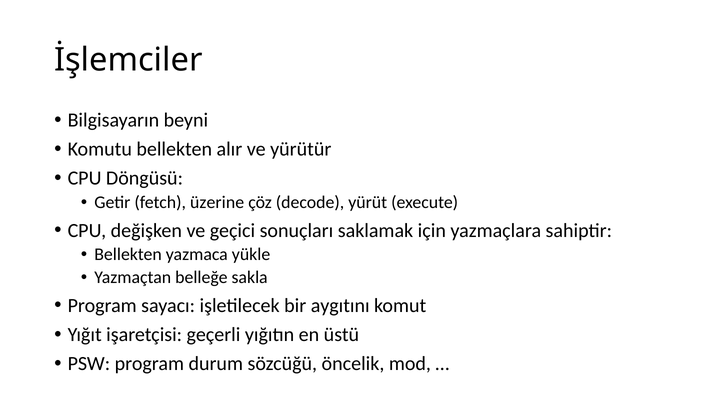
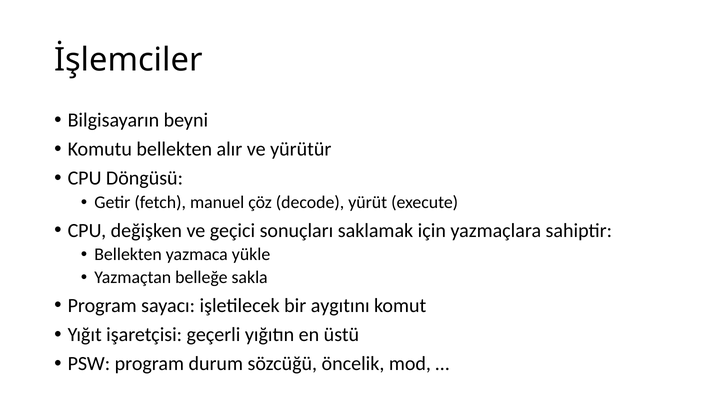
üzerine: üzerine -> manuel (217, 202)
